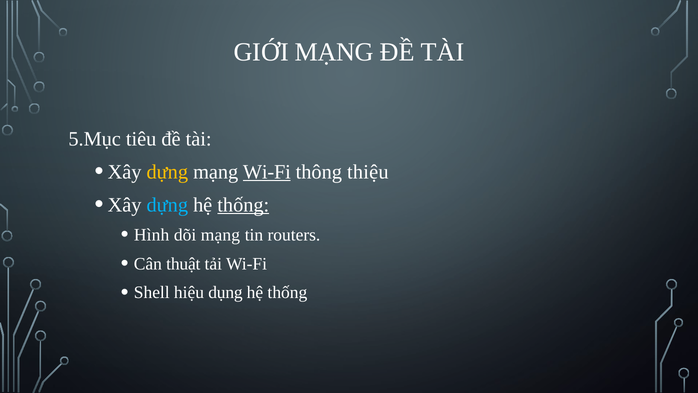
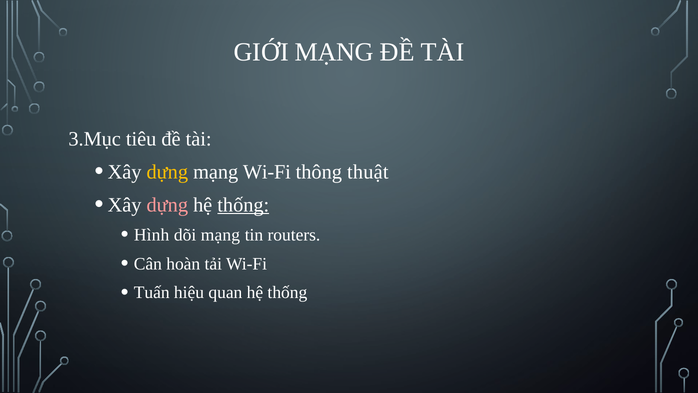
5.Mục: 5.Mục -> 3.Mục (95, 139)
Wi-Fi underline: present -> none (267, 172)
thiệu: thiệu -> thuật (368, 172)
dựng colour: light blue -> pink (167, 205)
thuật: thuật -> hoàn (183, 264)
Shell: Shell -> Tuấn (152, 292)
dụng: dụng -> quan (225, 292)
